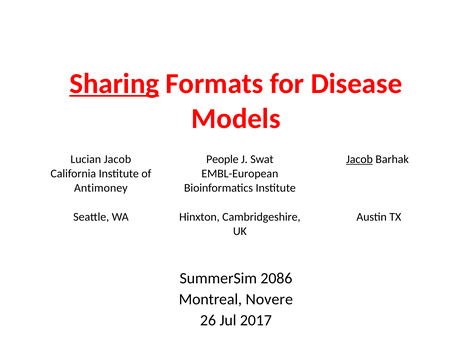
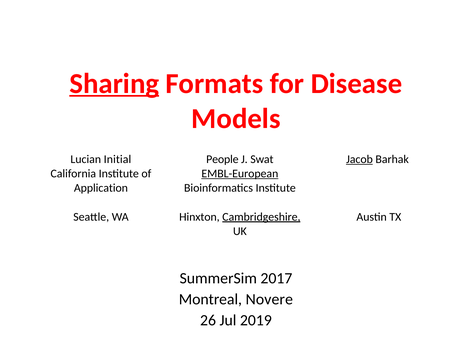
Lucian Jacob: Jacob -> Initial (118, 159)
EMBL-European underline: none -> present (240, 174)
Antimoney: Antimoney -> Application (101, 188)
Cambridgeshire underline: none -> present (261, 217)
2086: 2086 -> 2017 (276, 278)
2017: 2017 -> 2019 (256, 320)
